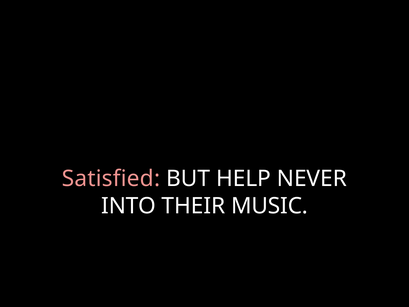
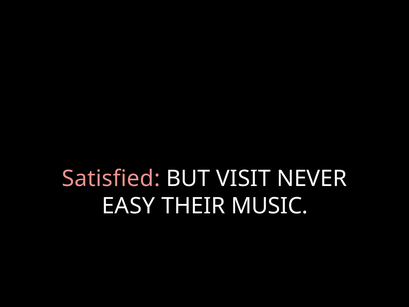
HELP: HELP -> VISIT (243, 178)
INTO: INTO -> EASY (128, 206)
